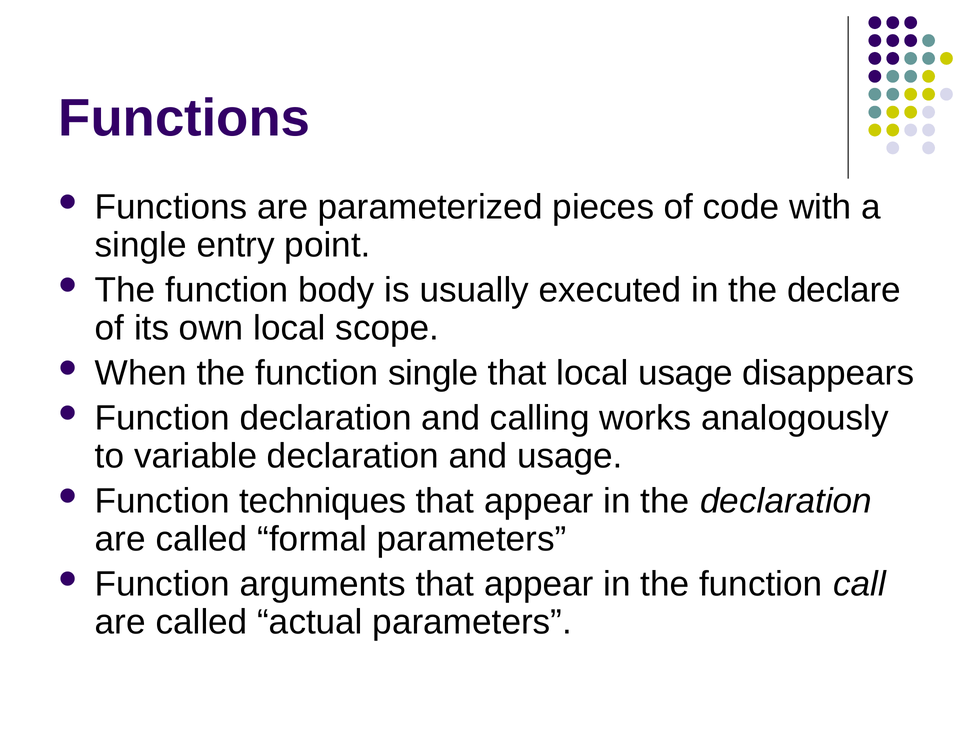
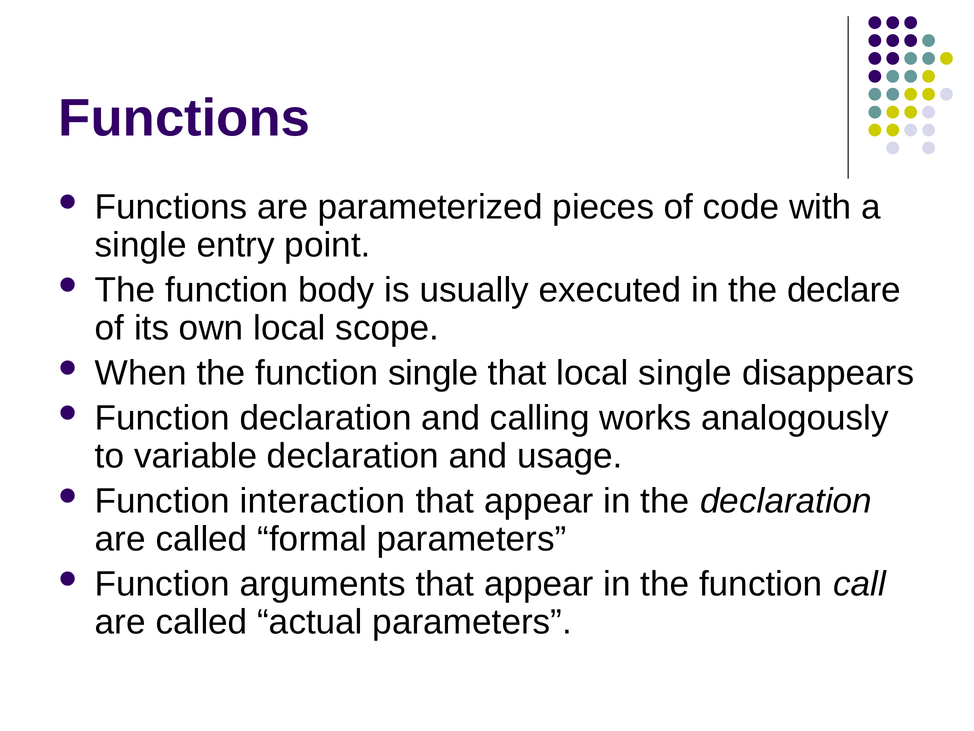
local usage: usage -> single (685, 373)
techniques: techniques -> interaction (323, 501)
